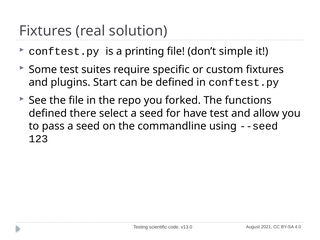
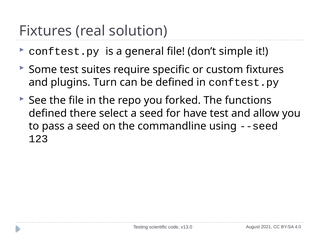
printing: printing -> general (144, 51)
Start: Start -> Turn (105, 82)
